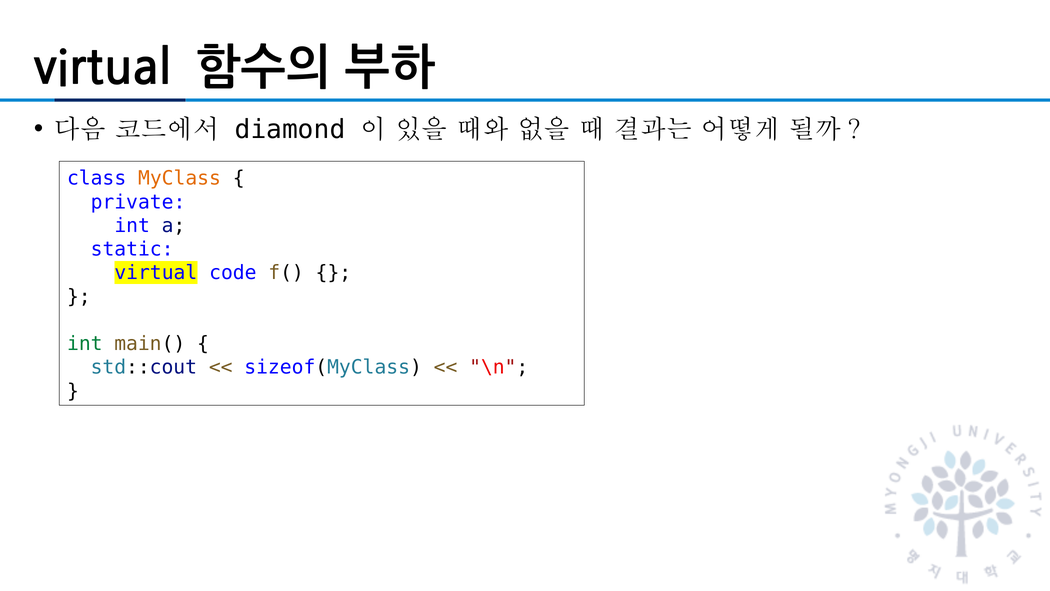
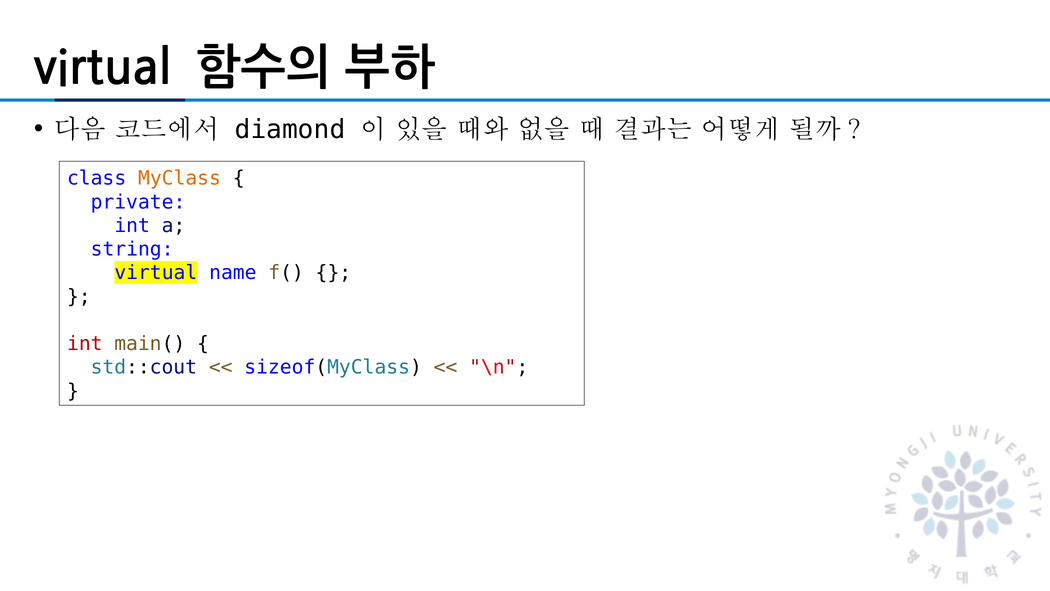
static: static -> string (132, 249)
code: code -> name (233, 273)
int colour: green -> red (85, 344)
